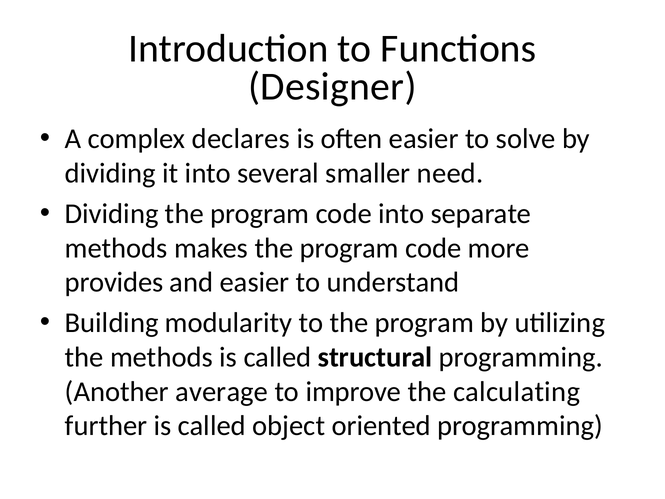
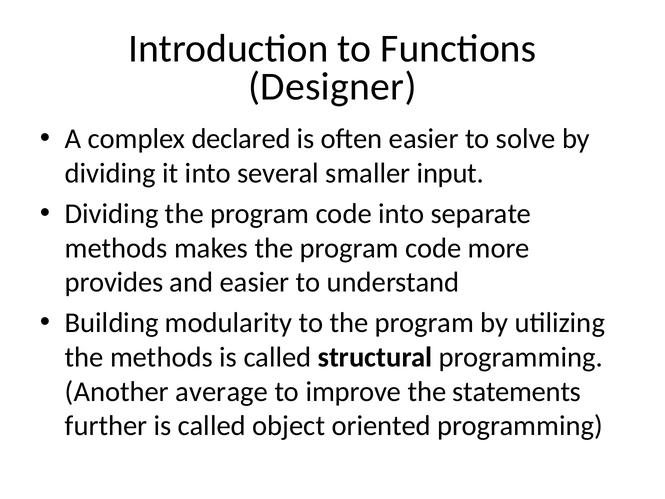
declares: declares -> declared (241, 139)
need: need -> input (450, 173)
calculating: calculating -> statements (517, 391)
